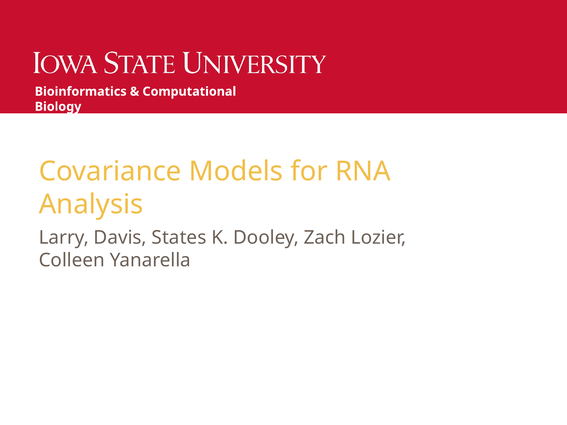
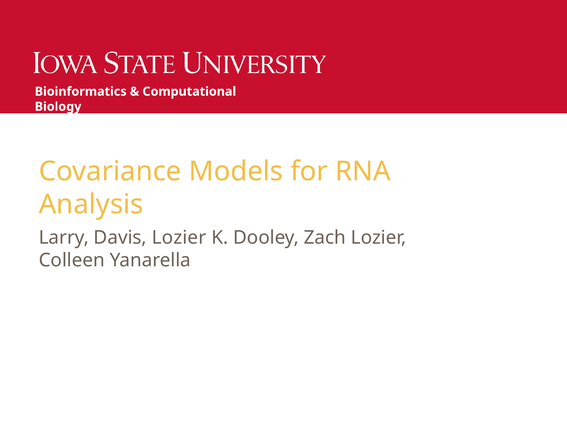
Davis States: States -> Lozier (179, 238)
